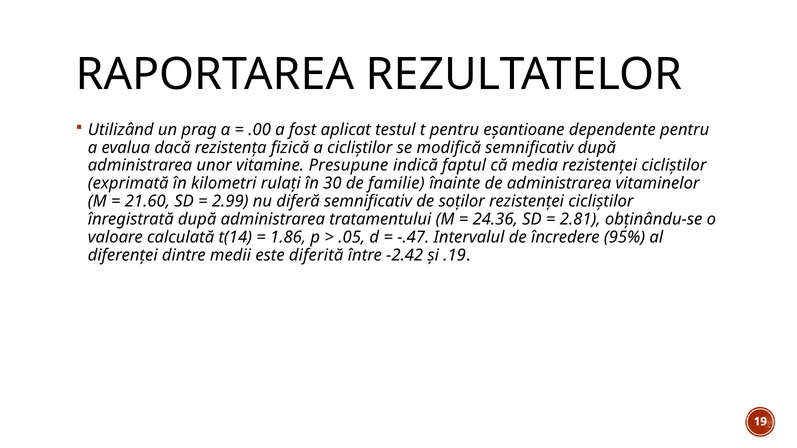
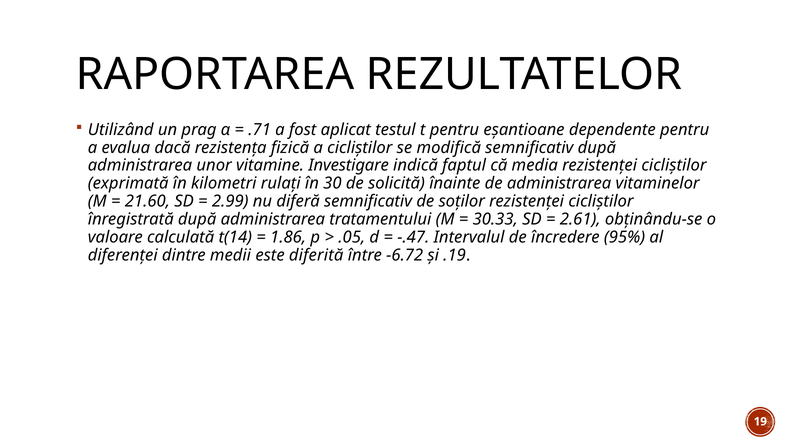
.00: .00 -> .71 (260, 130)
Presupune: Presupune -> Investigare (349, 166)
familie: familie -> solicită (396, 184)
24.36: 24.36 -> 30.33 (495, 219)
2.81: 2.81 -> 2.61 (580, 219)
-2.42: -2.42 -> -6.72 (405, 255)
